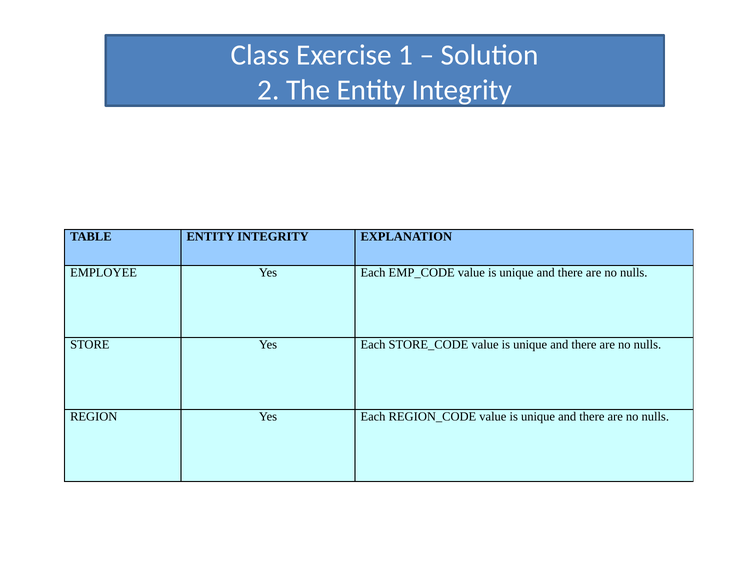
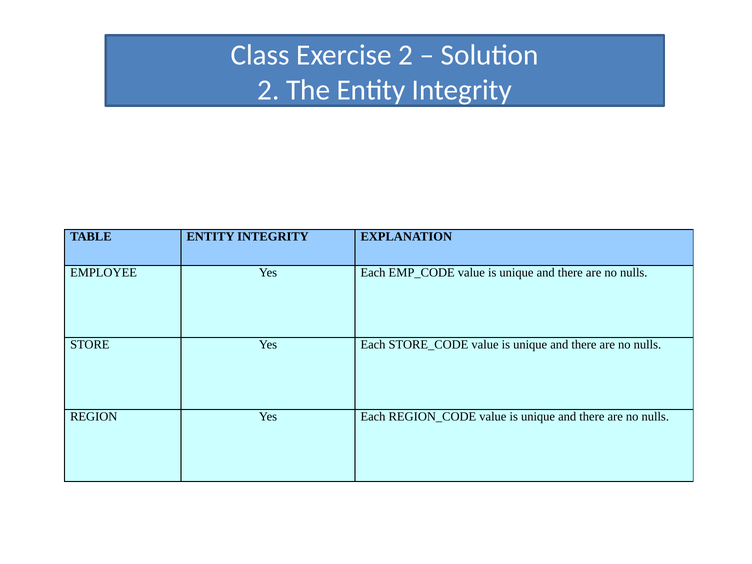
Exercise 1: 1 -> 2 (406, 55)
